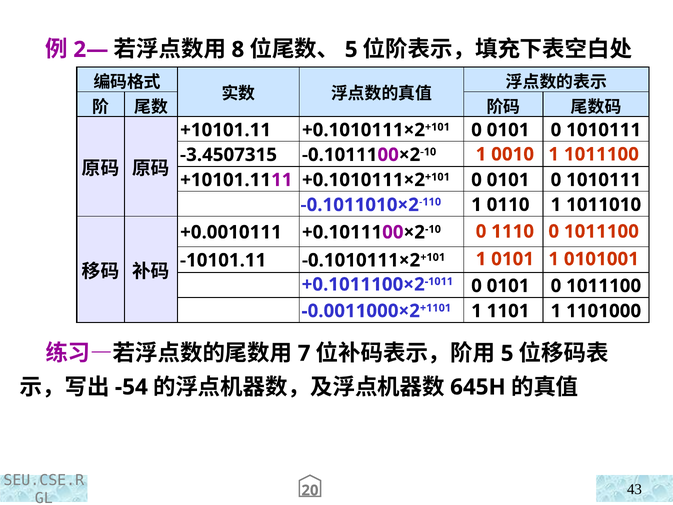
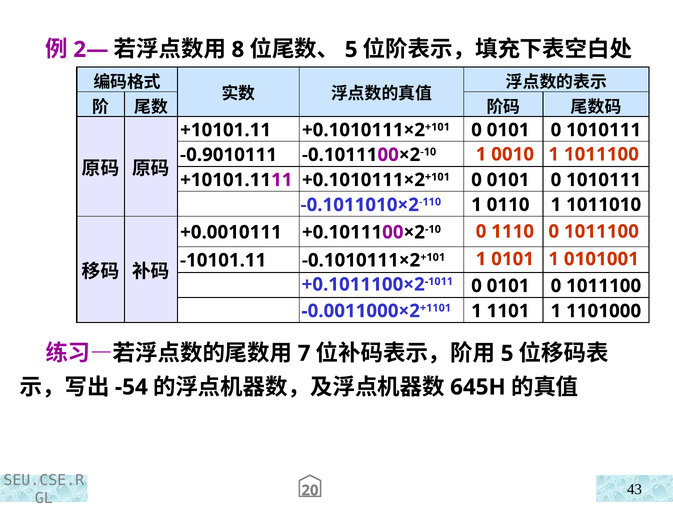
-3.4507315: -3.4507315 -> -0.9010111 (229, 155)
